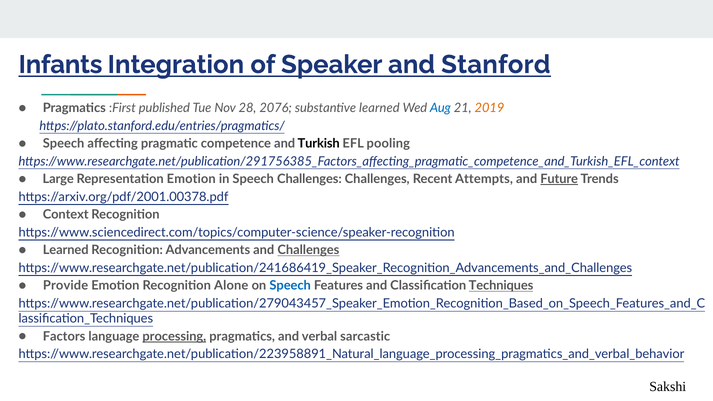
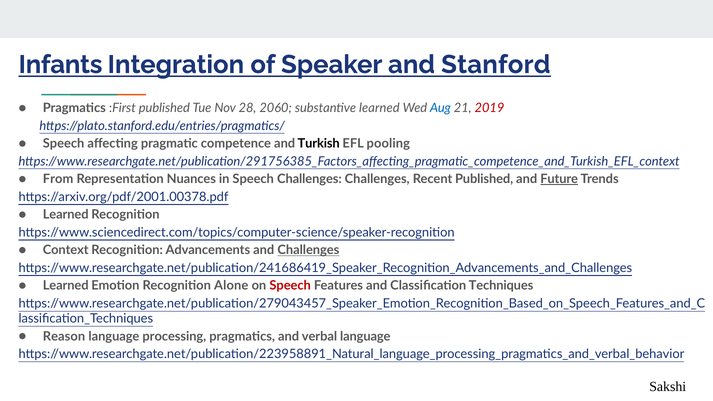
2076: 2076 -> 2060 (276, 108)
2019 colour: orange -> red (489, 108)
Large: Large -> From (58, 179)
Representation Emotion: Emotion -> Nuances (191, 179)
Recent Attempts: Attempts -> Published (484, 179)
Context: Context -> Learned (66, 215)
Learned: Learned -> Context (66, 250)
Provide: Provide -> Learned (66, 286)
Speech colour: blue -> red (290, 286)
Techniques underline: present -> none (501, 286)
Factors: Factors -> Reason (64, 336)
processing underline: present -> none (174, 336)
verbal sarcastic: sarcastic -> language (365, 336)
